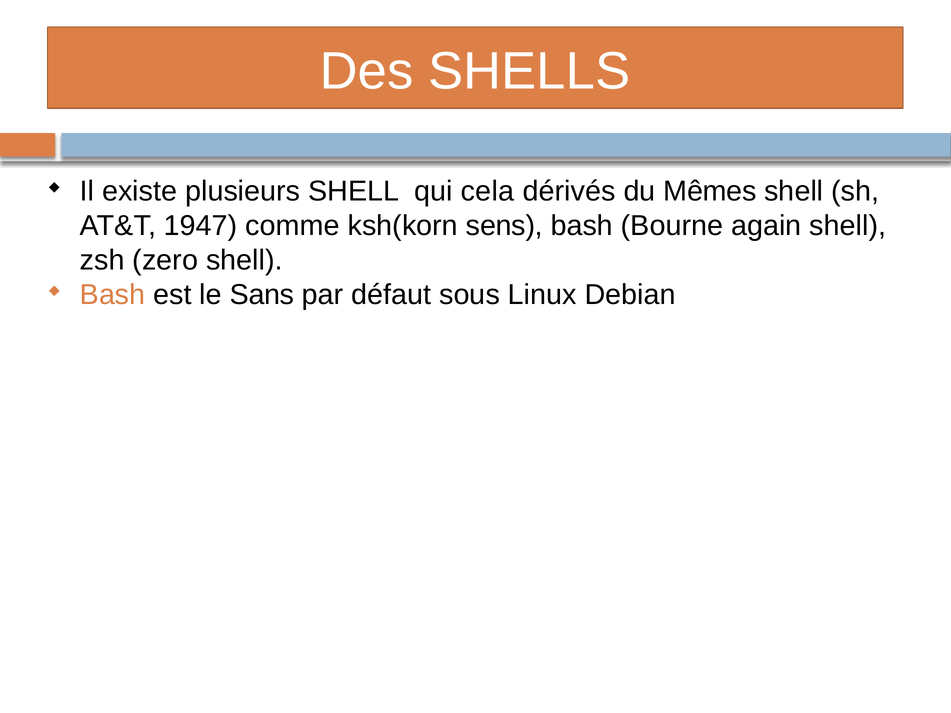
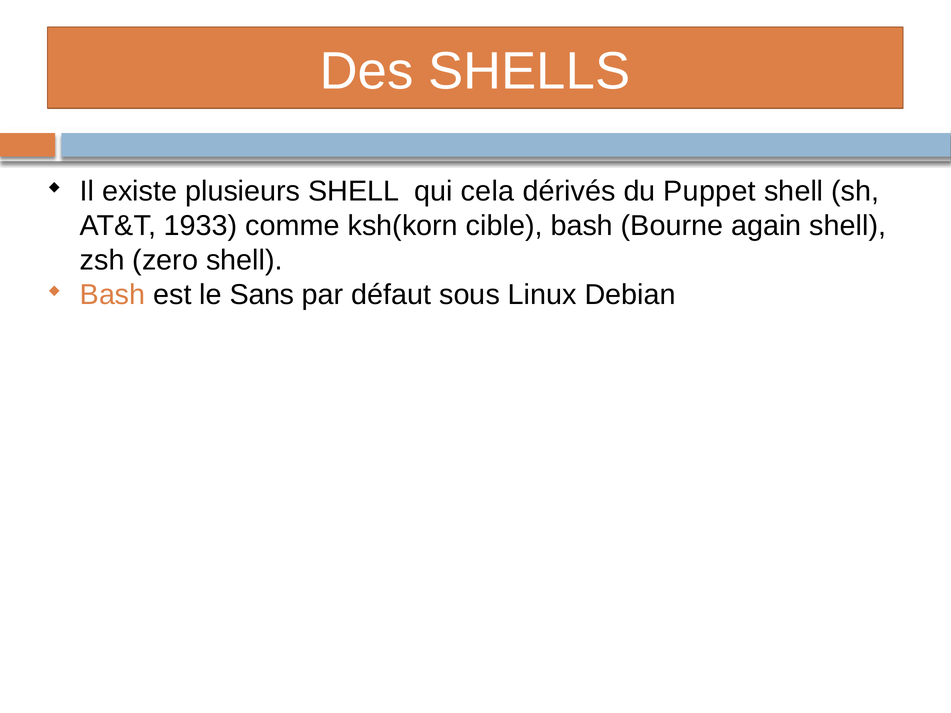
Mêmes: Mêmes -> Puppet (710, 191)
1947: 1947 -> 1933 (201, 226)
sens: sens -> cible (504, 226)
